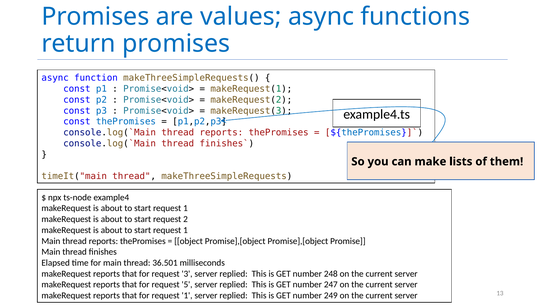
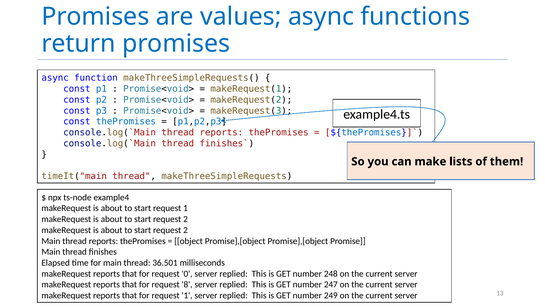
1: 1 -> 2 (185, 230)
3: 3 -> 0 (187, 273)
5: 5 -> 8 (187, 284)
